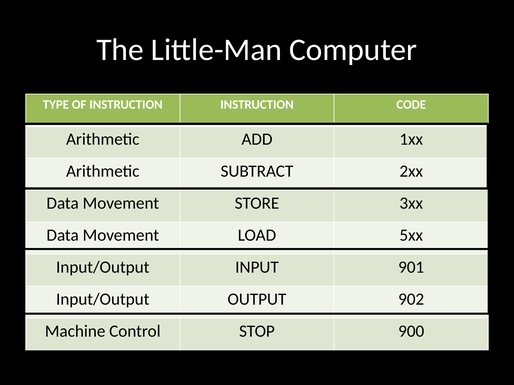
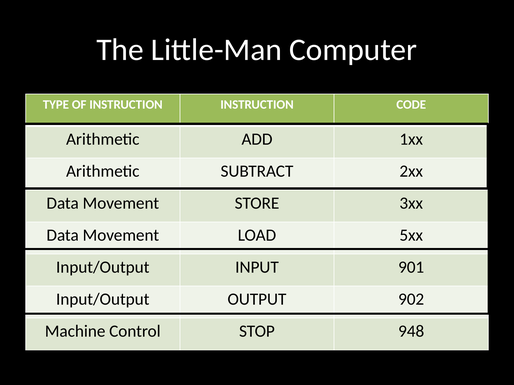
900: 900 -> 948 (411, 332)
